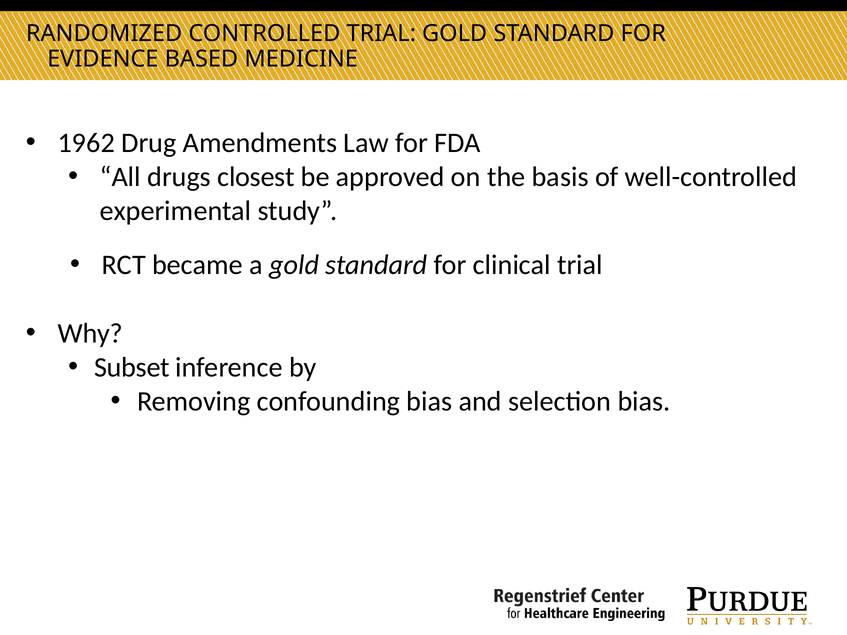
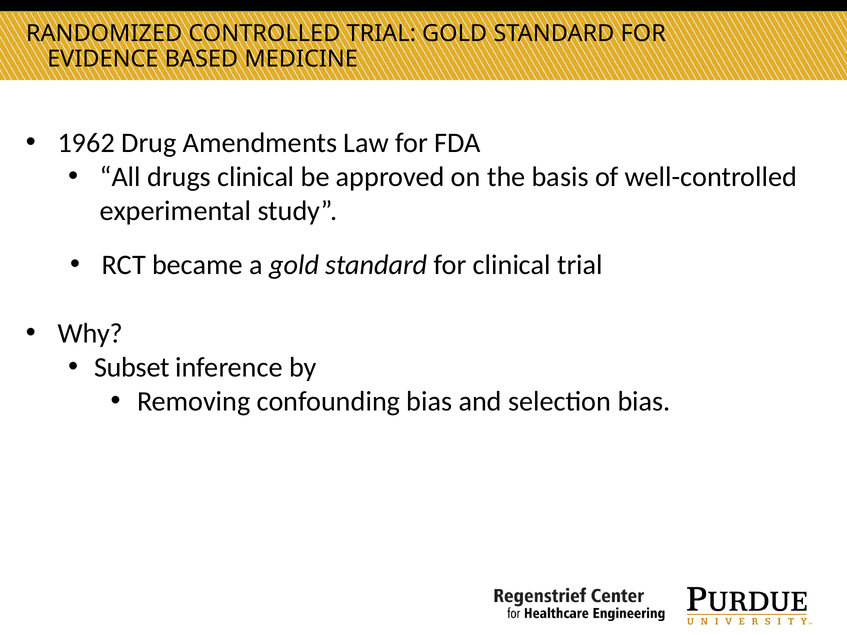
drugs closest: closest -> clinical (256, 177)
